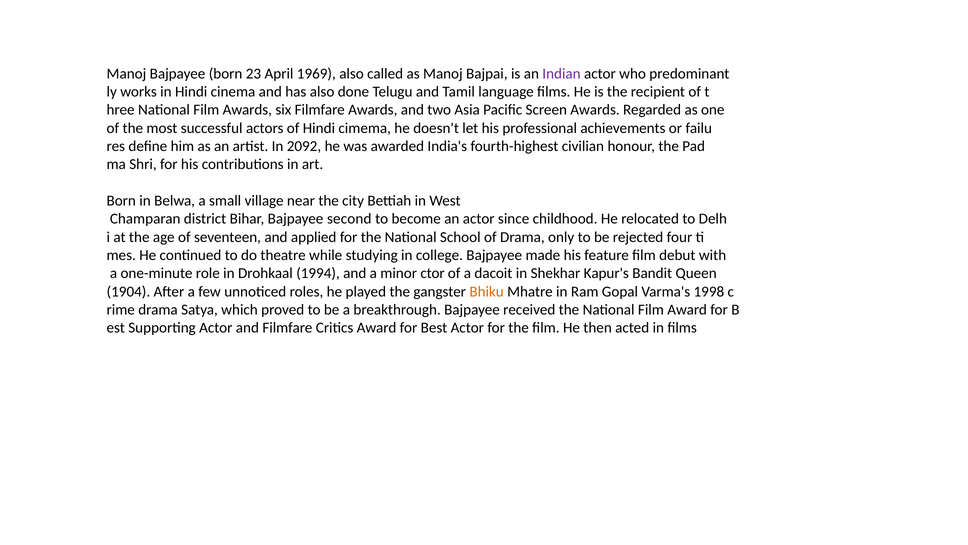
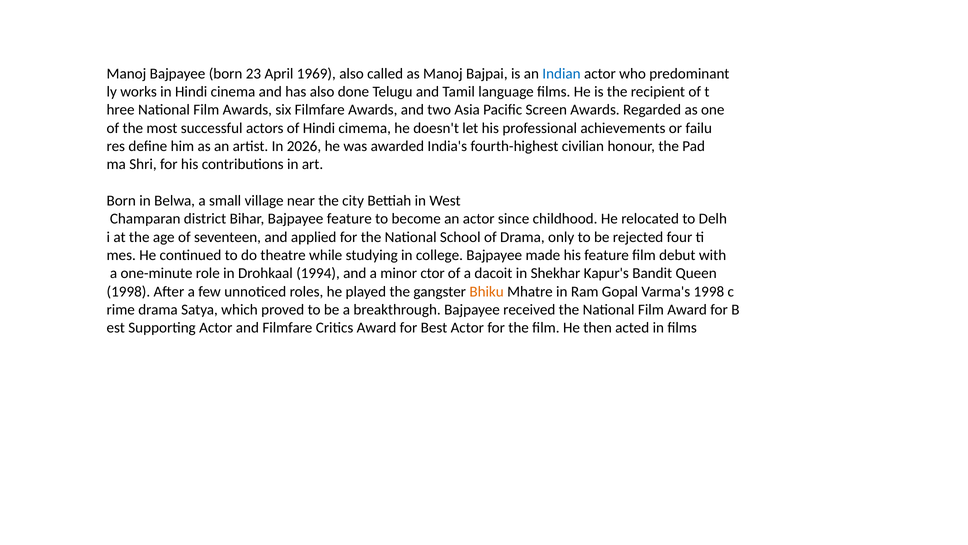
Indian colour: purple -> blue (561, 74)
2092: 2092 -> 2026 (304, 146)
Bajpayee second: second -> feature (349, 219)
1904: 1904 -> 1998 (128, 291)
